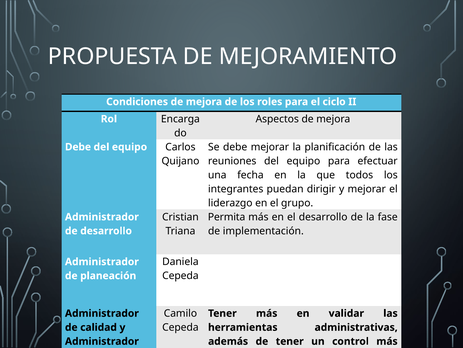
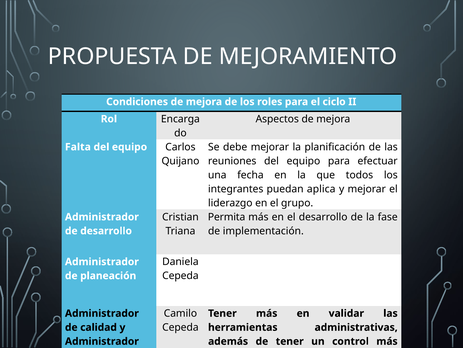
Debe: Debe -> Falta (78, 147)
dirigir: dirigir -> aplica (321, 189)
